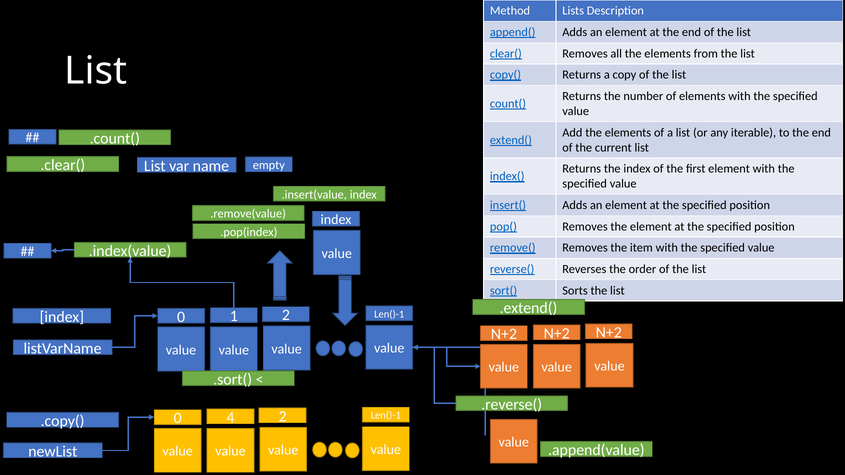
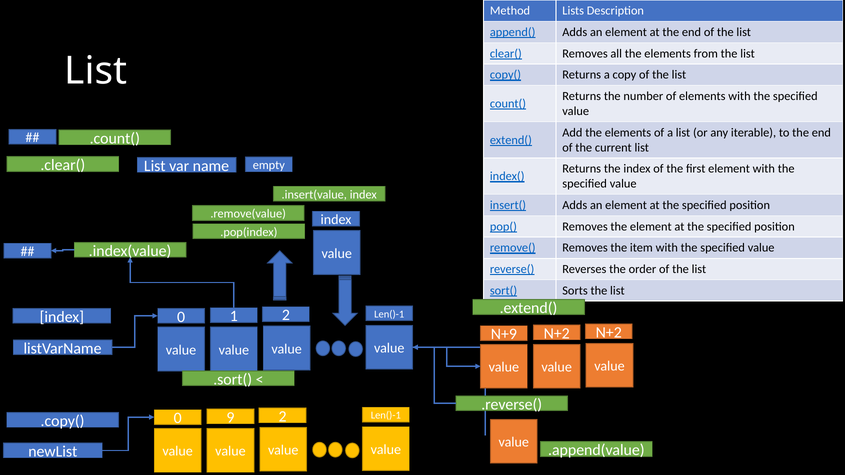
N+2: N+2 -> N+9 (504, 334)
4: 4 -> 9 (230, 418)
